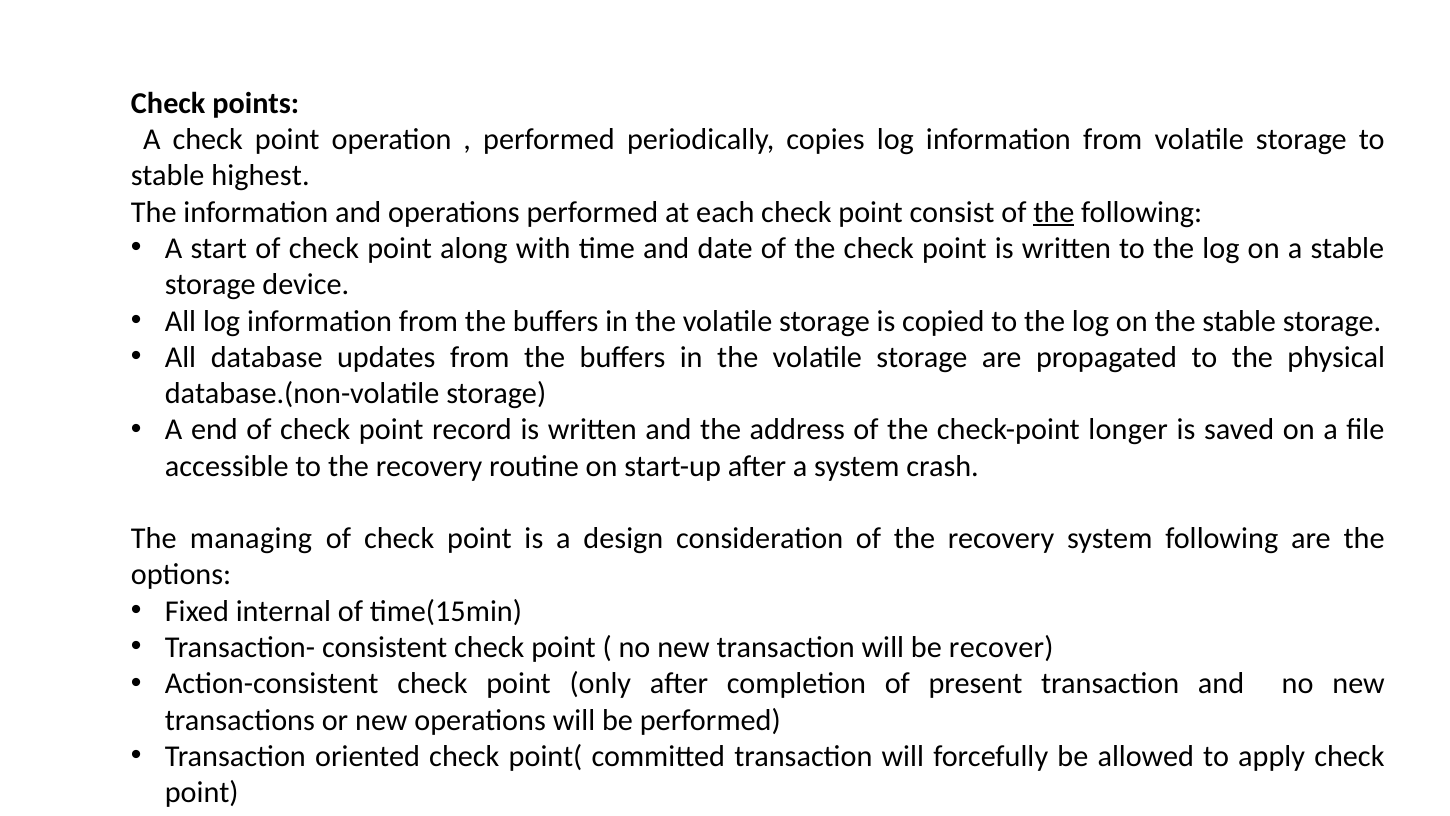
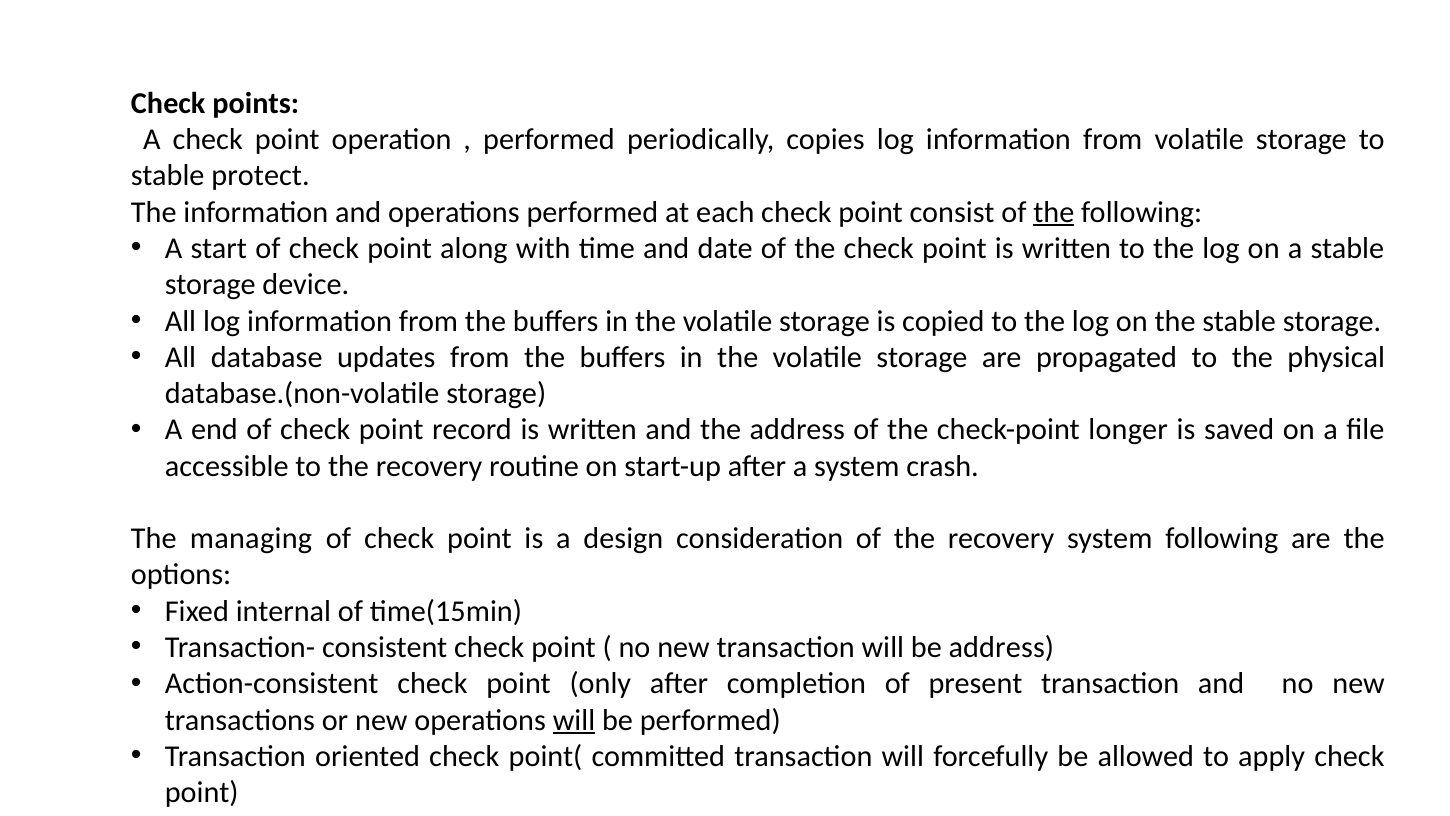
highest: highest -> protect (261, 176)
be recover: recover -> address (1001, 647)
will underline: none -> present (574, 720)
